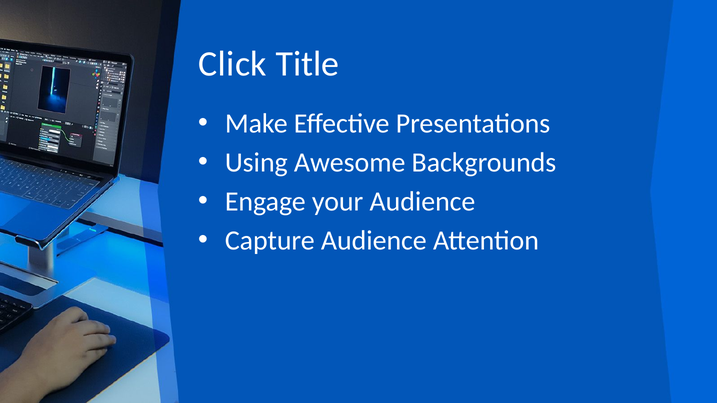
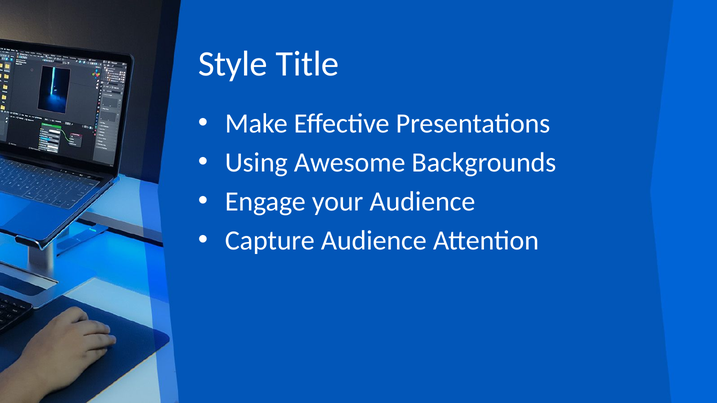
Click: Click -> Style (233, 64)
